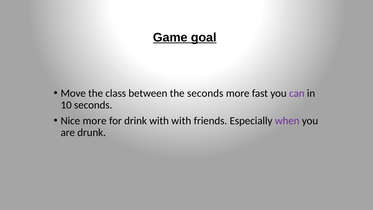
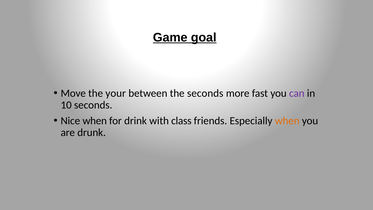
class: class -> your (116, 93)
Nice more: more -> when (95, 121)
with with: with -> class (181, 121)
when colour: purple -> orange (287, 121)
